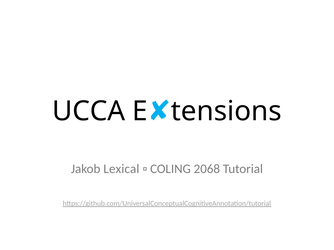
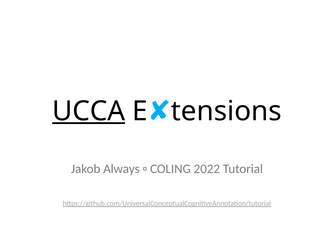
UCCA underline: none -> present (89, 111)
Lexical: Lexical -> Always (122, 169)
2068: 2068 -> 2022 (207, 169)
